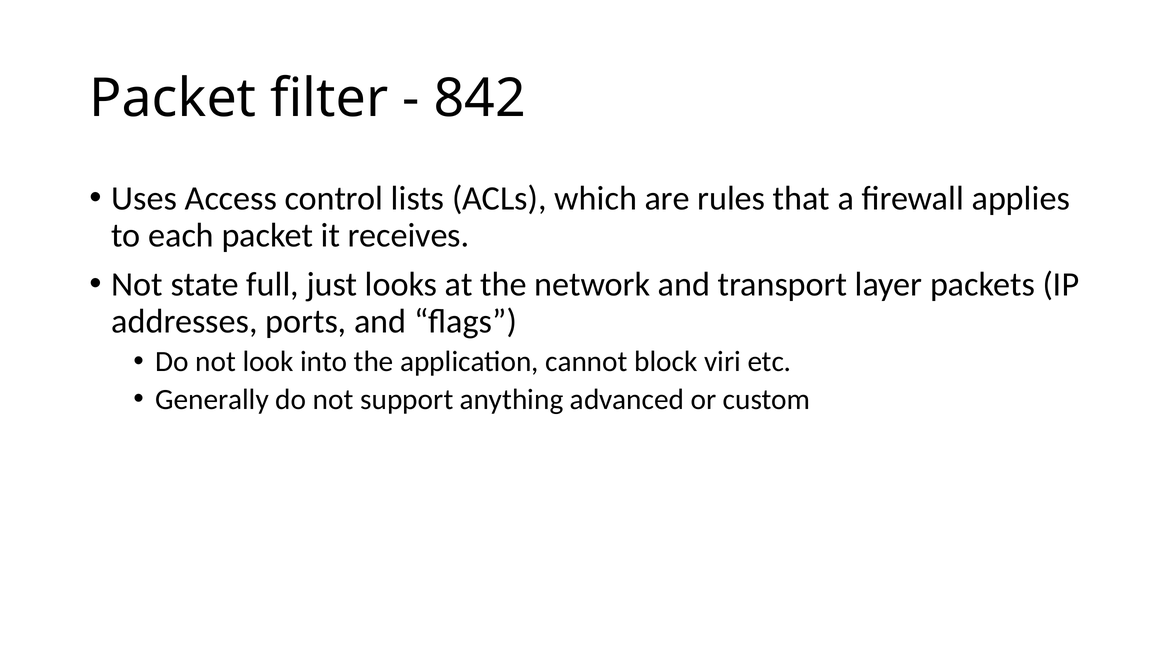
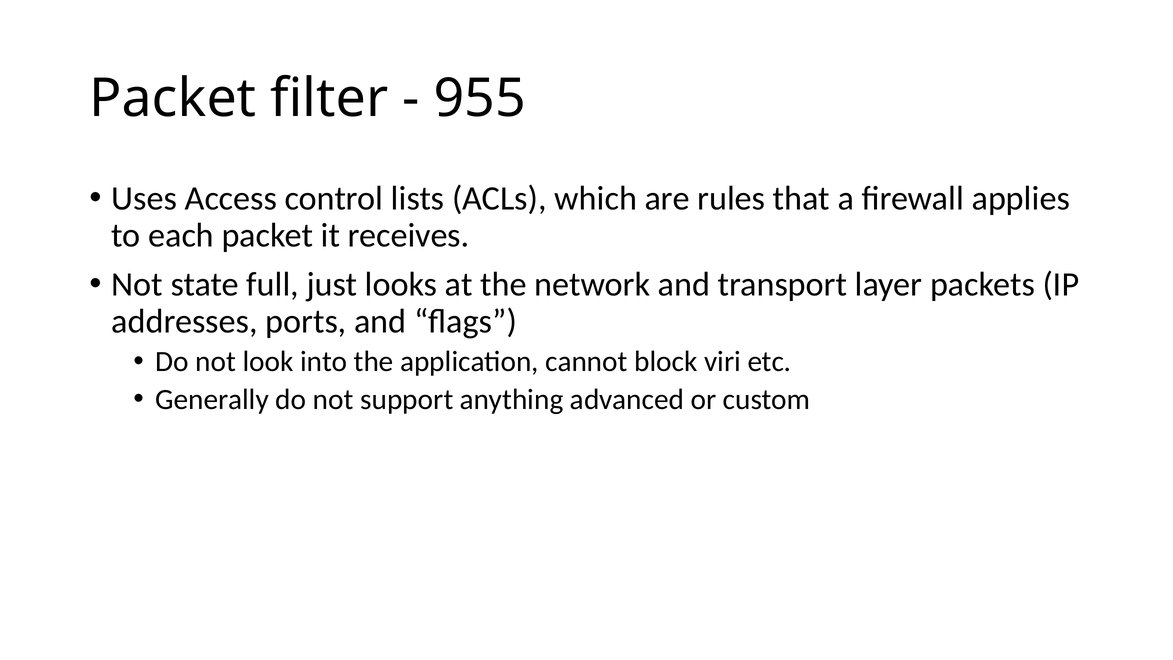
842: 842 -> 955 (480, 99)
